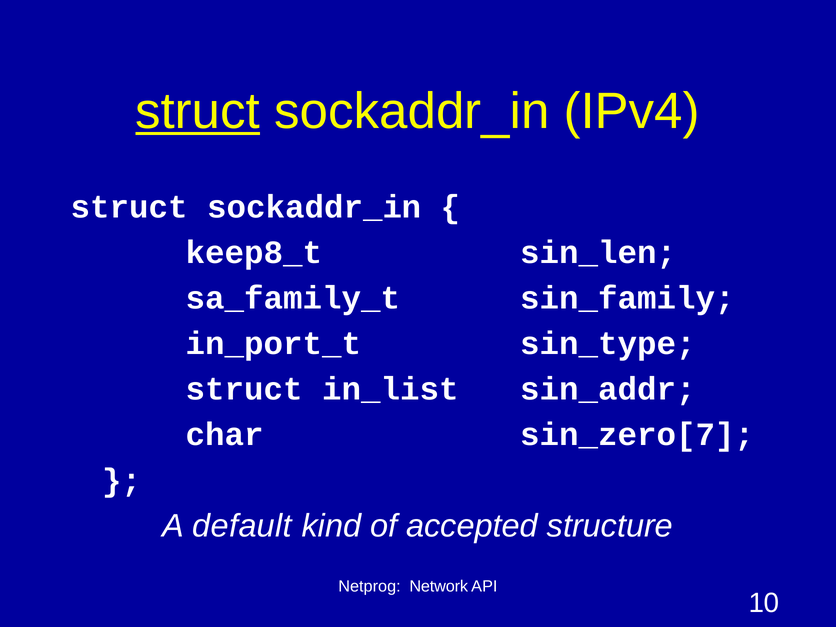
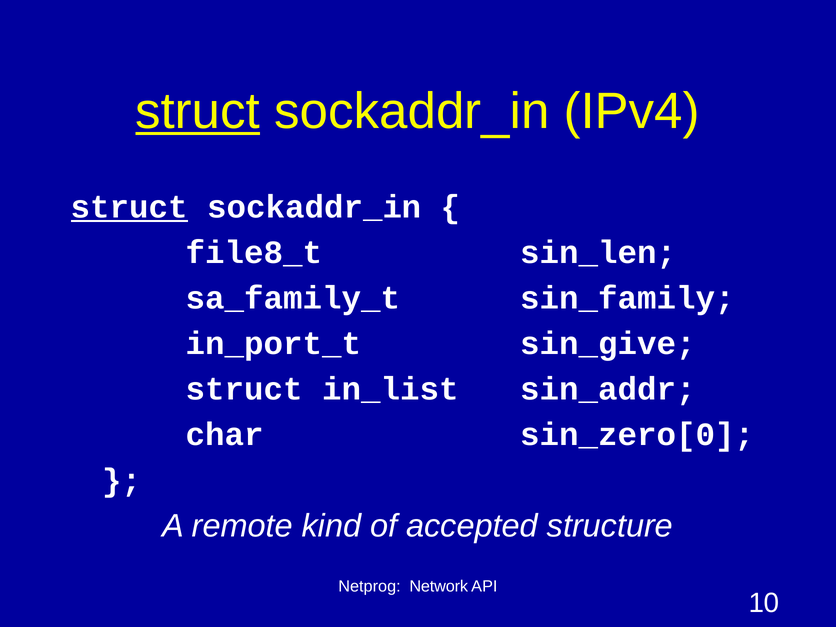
struct underline: none -> present (129, 207)
keep8_t: keep8_t -> file8_t (254, 253)
sin_type: sin_type -> sin_give (608, 344)
sin_zero[7: sin_zero[7 -> sin_zero[0 (637, 435)
default: default -> remote (242, 526)
